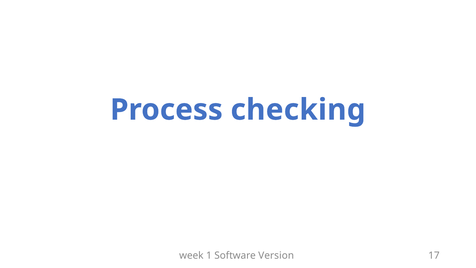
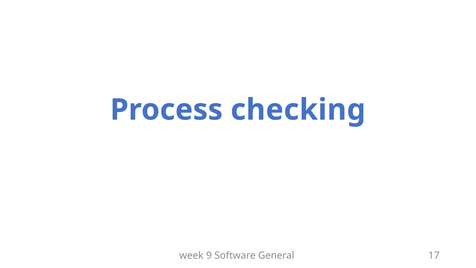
1: 1 -> 9 (209, 255)
Version: Version -> General (276, 255)
